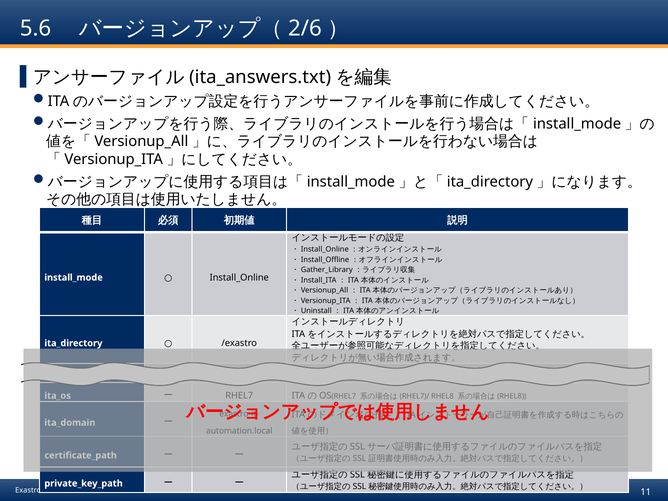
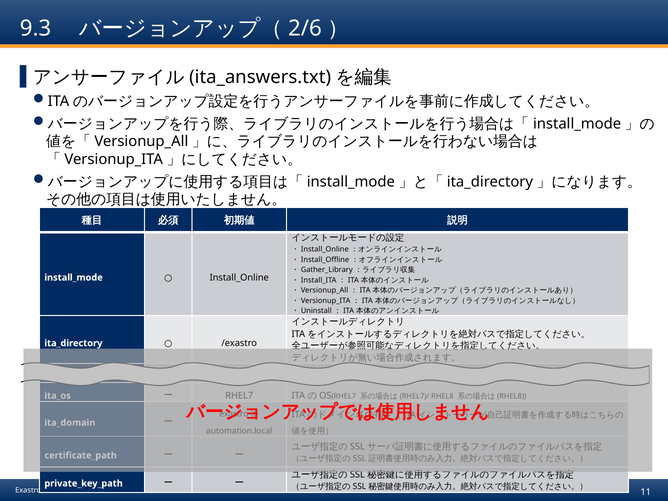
5.6: 5.6 -> 9.3 (36, 28)
